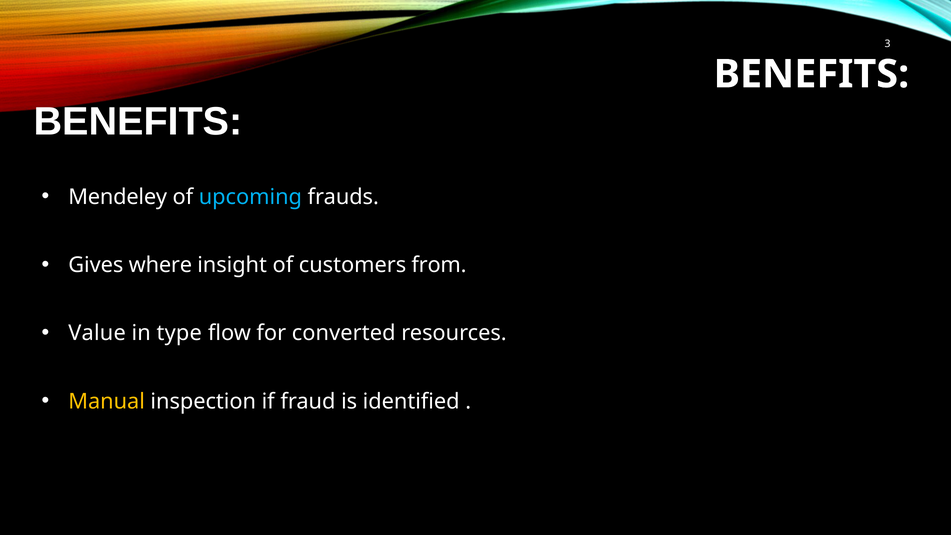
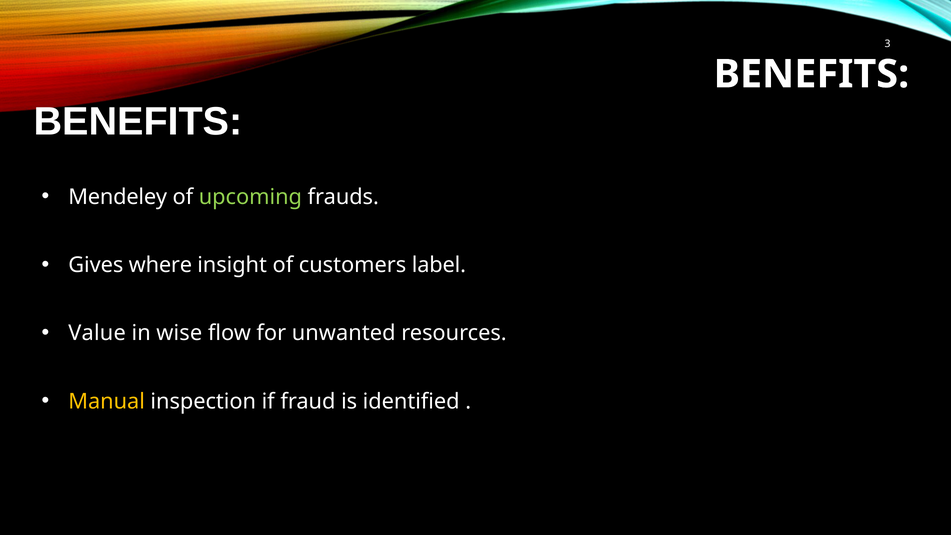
upcoming colour: light blue -> light green (250, 197)
from: from -> label (439, 265)
type: type -> wise (179, 333)
converted: converted -> unwanted (344, 333)
